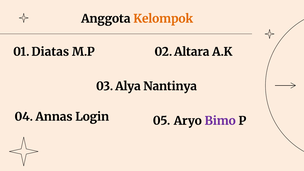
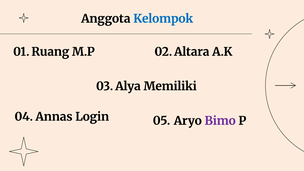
Kelompok colour: orange -> blue (163, 19)
Diatas: Diatas -> Ruang (50, 52)
Nantinya: Nantinya -> Memiliki (170, 86)
